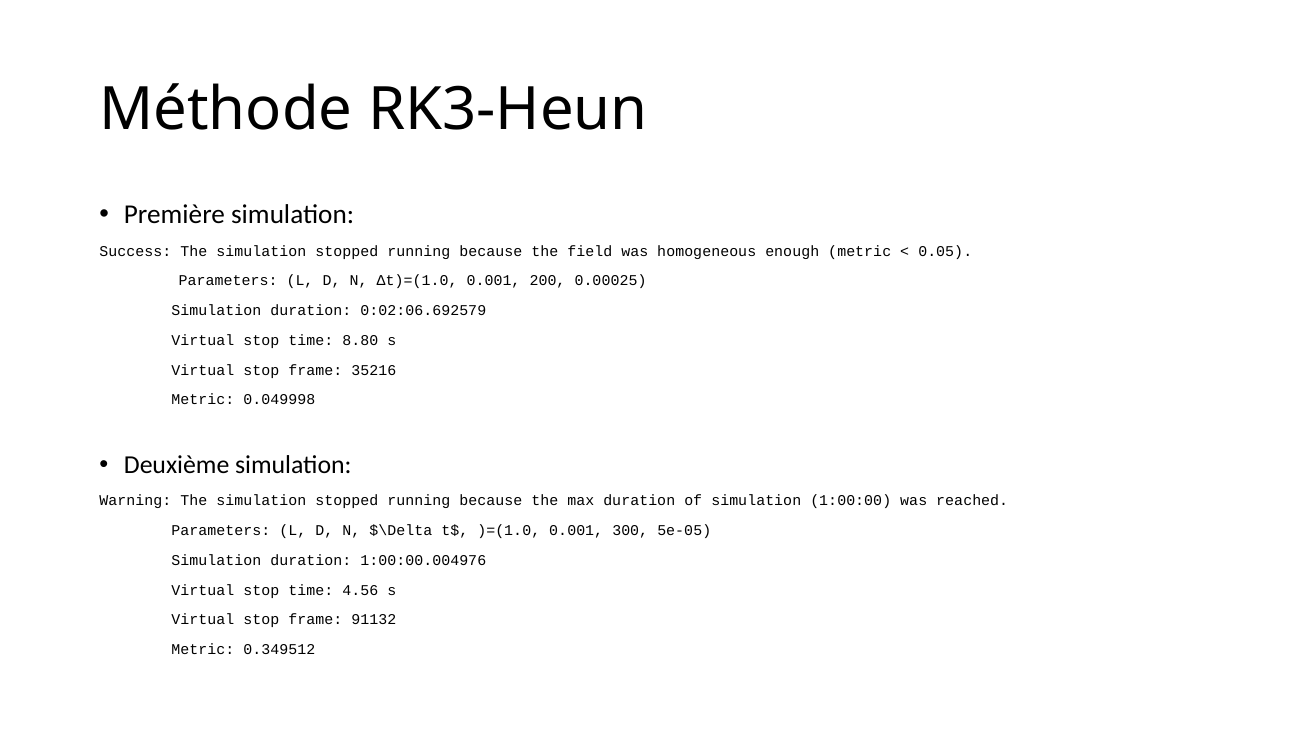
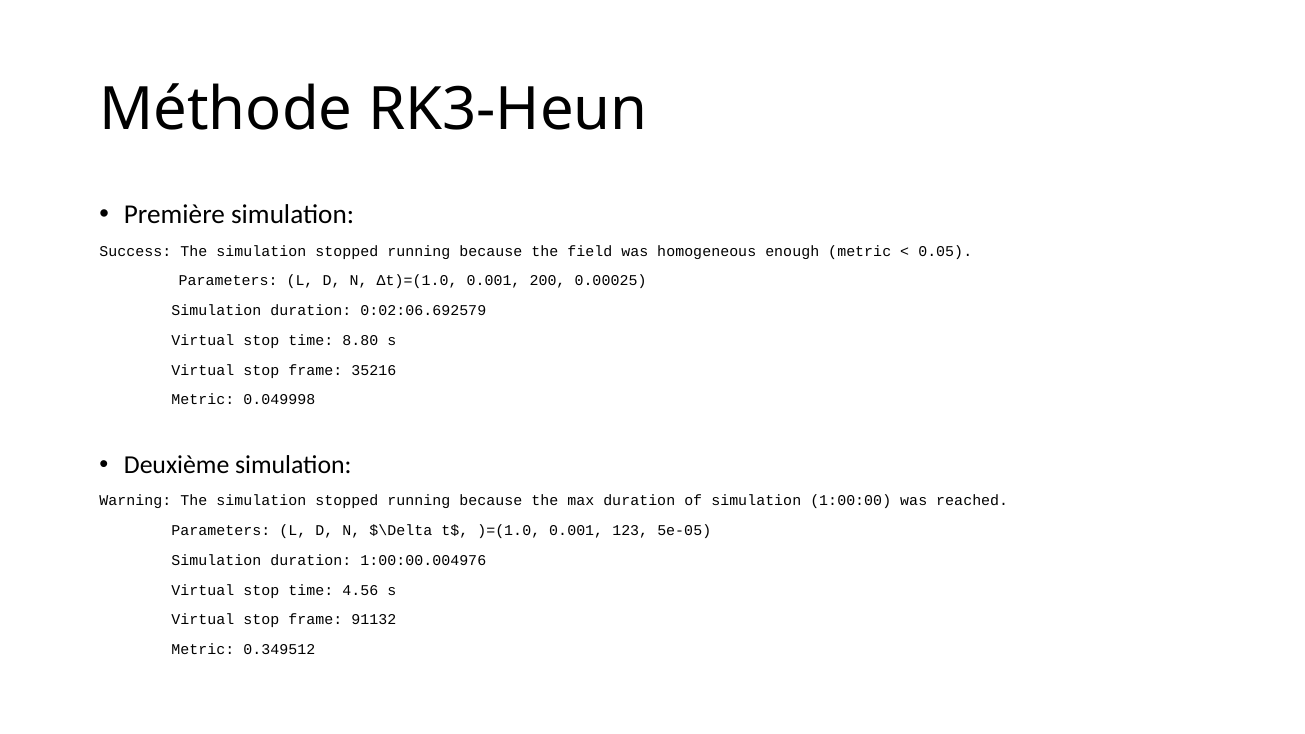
300: 300 -> 123 (630, 531)
